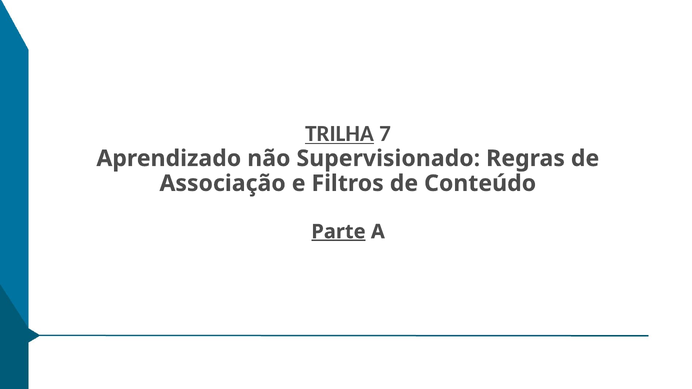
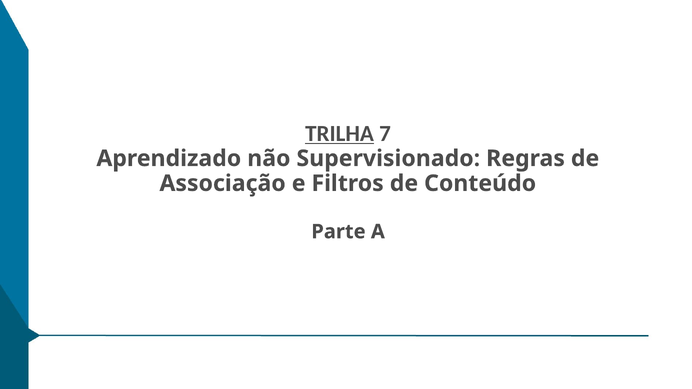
Parte underline: present -> none (338, 232)
